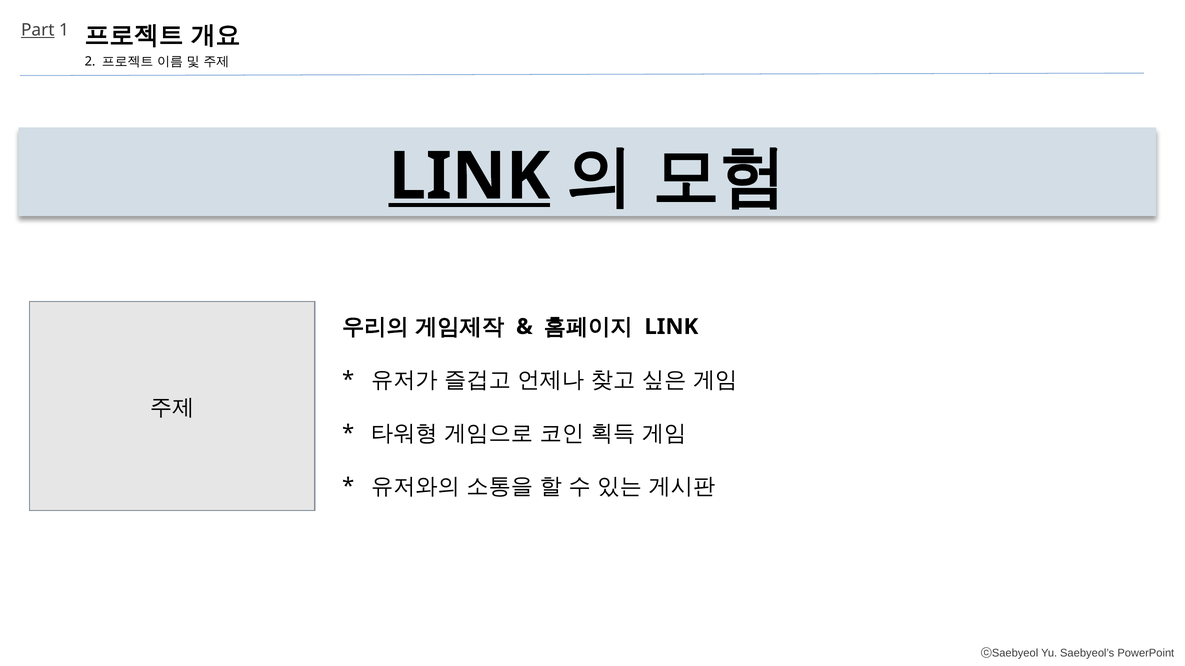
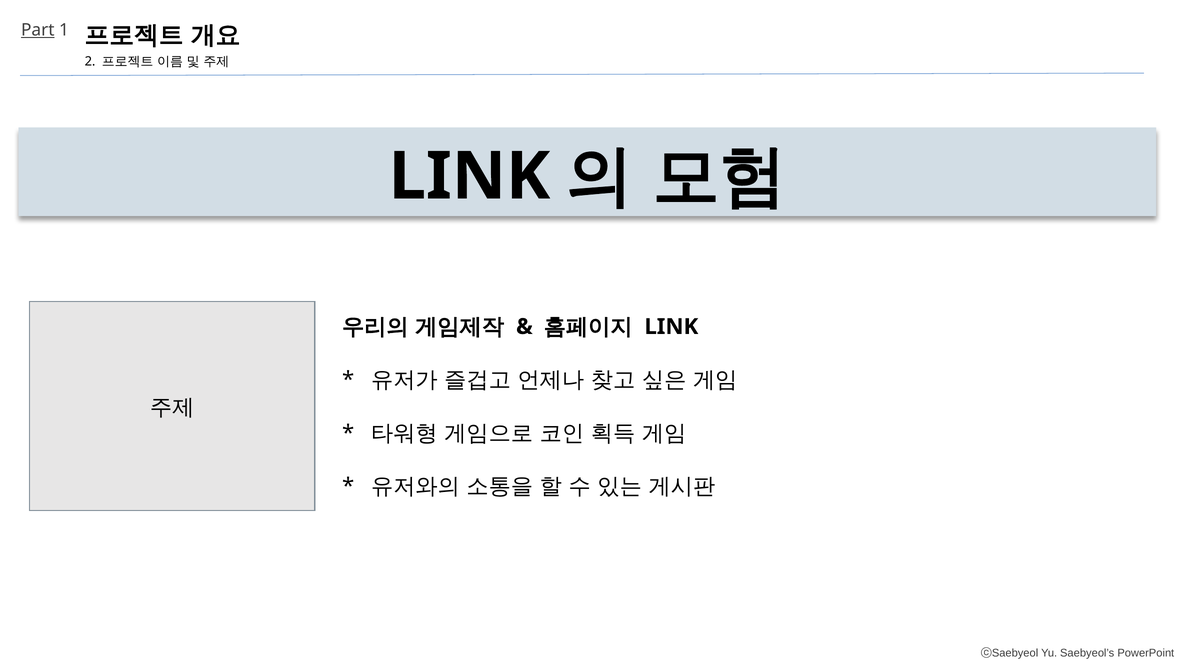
LINK underline: present -> none (469, 177)
